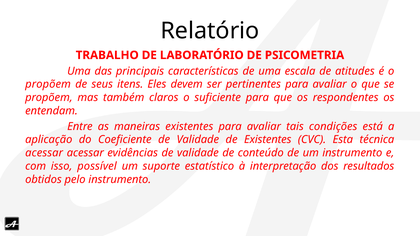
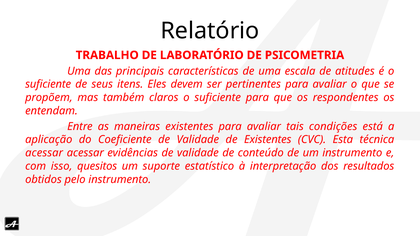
propõem: propõem -> suficiente (48, 84)
possível: possível -> quesitos (97, 166)
